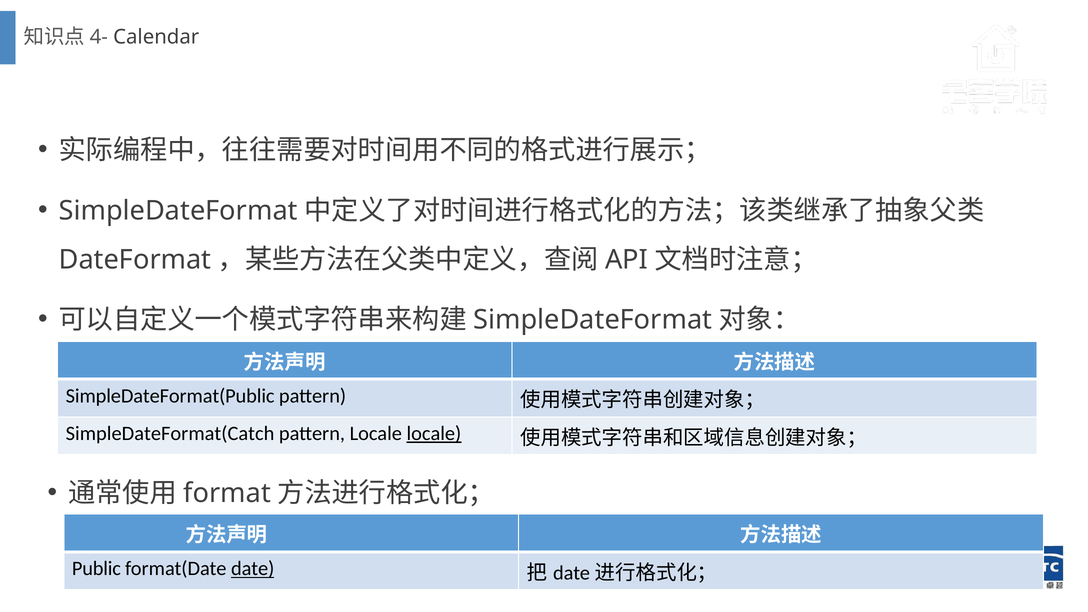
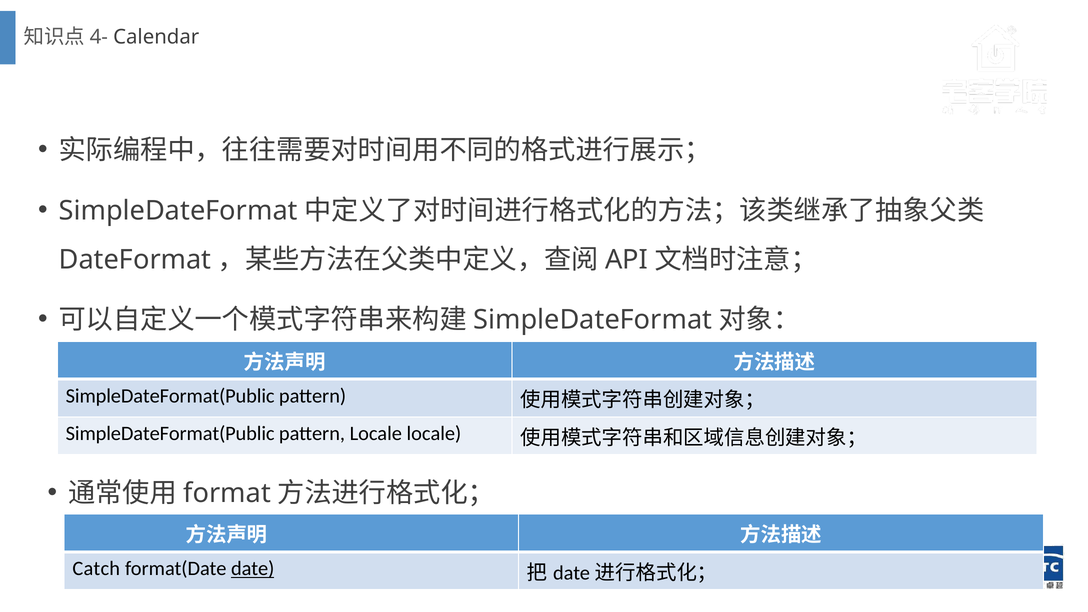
SimpleDateFormat(Catch: SimpleDateFormat(Catch -> SimpleDateFormat(Public (170, 434)
locale underline: present -> none (434, 434)
Public: Public -> Catch (96, 569)
